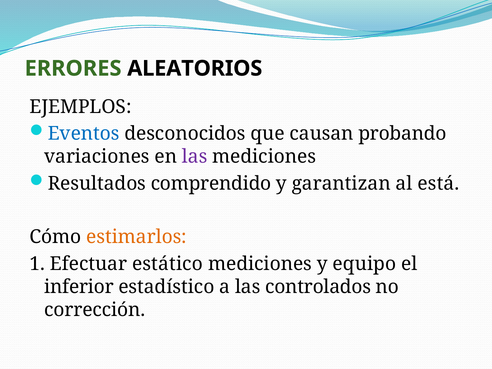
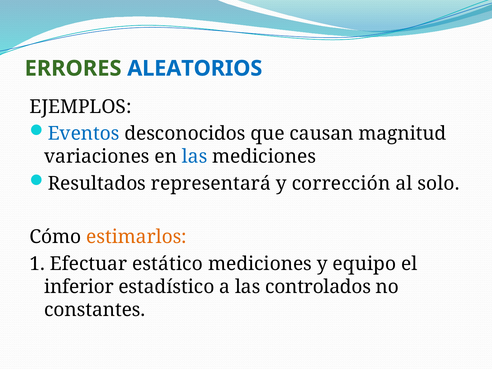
ALEATORIOS colour: black -> blue (195, 68)
probando: probando -> magnitud (402, 134)
las colour: purple -> blue (195, 157)
comprendido: comprendido -> representará (211, 183)
garantizan: garantizan -> corrección (341, 183)
está: está -> solo (438, 183)
corrección: corrección -> constantes (95, 310)
